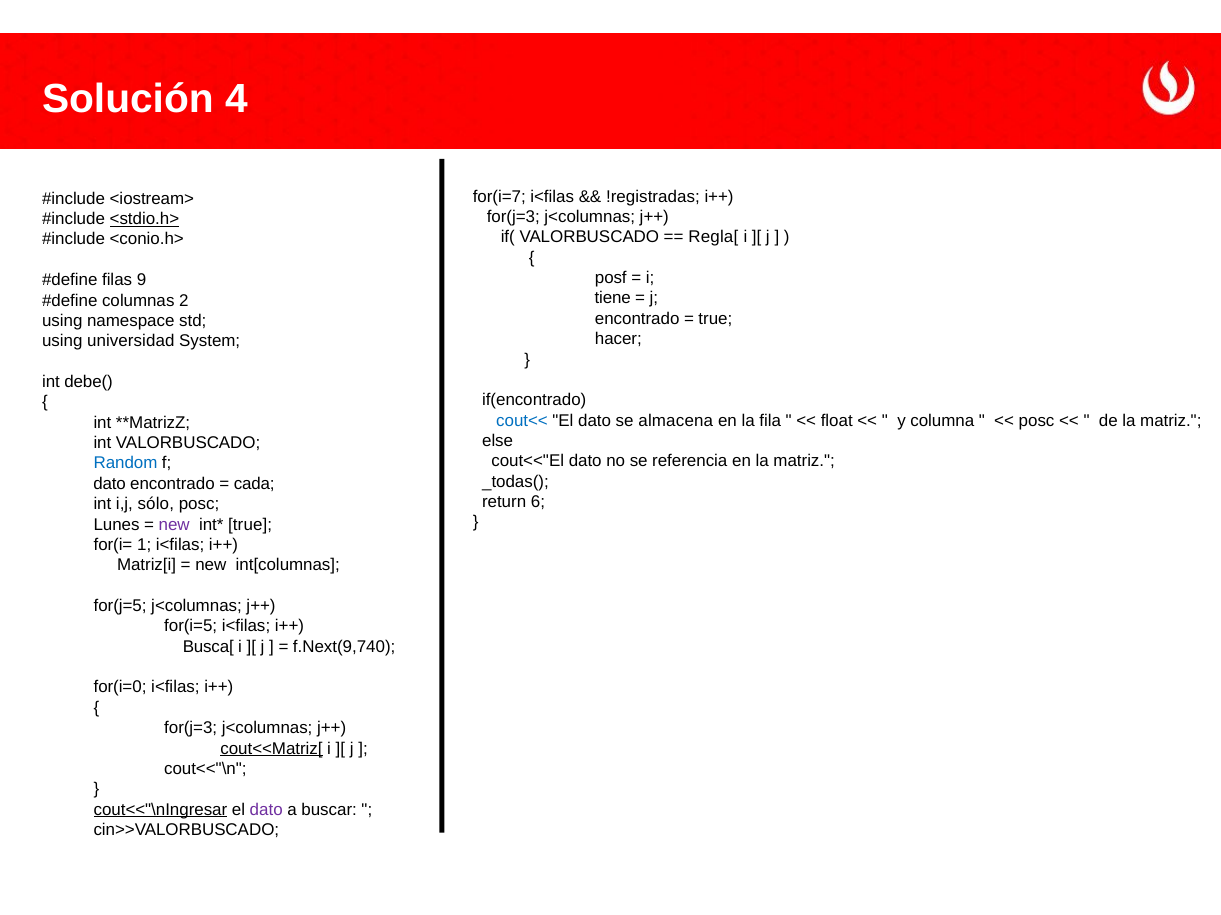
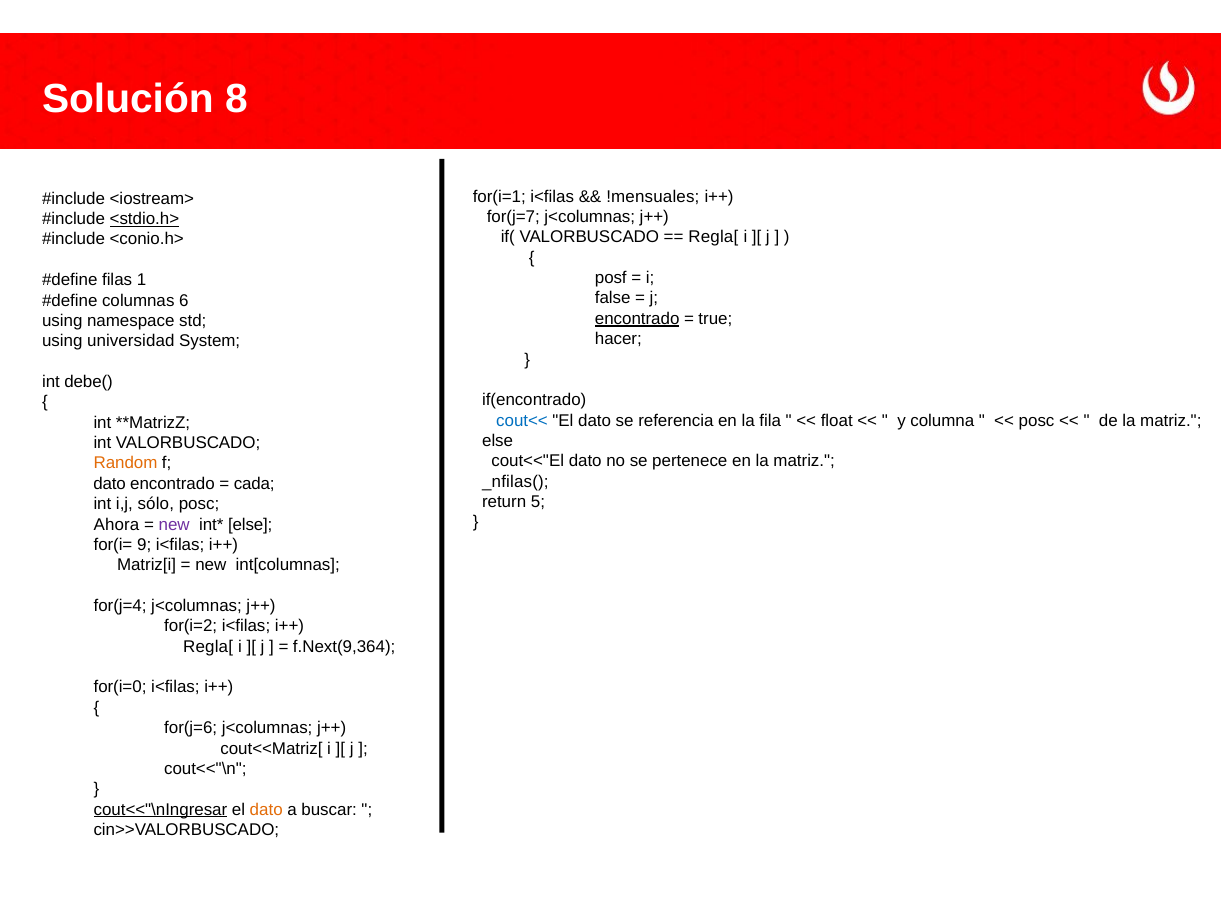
4: 4 -> 8 (236, 99)
for(i=7: for(i=7 -> for(i=1 (499, 197)
!registradas: !registradas -> !mensuales (653, 197)
for(j=3: for(j=3 -> for(j=7 (513, 217)
9: 9 -> 1 (142, 280)
tiene: tiene -> false (613, 299)
2: 2 -> 6 (184, 301)
encontrado underline: none -> present (637, 319)
almacena: almacena -> referencia (676, 421)
referencia: referencia -> pertenece (690, 462)
Random colour: blue -> orange (126, 464)
_todas(: _todas( -> _nfilas( (515, 482)
6: 6 -> 5 (538, 502)
Lunes: Lunes -> Ahora (116, 525)
true: true -> else (250, 525)
1: 1 -> 9 (144, 545)
for(j=5: for(j=5 -> for(j=4 (120, 606)
for(i=5: for(i=5 -> for(i=2 (191, 627)
Busca[: Busca[ -> Regla[ (208, 647)
f.Next(9,740: f.Next(9,740 -> f.Next(9,364 (344, 647)
for(j=3: for(j=3 -> for(j=6 (191, 729)
cout<<Matriz[ underline: present -> none (271, 749)
dato colour: purple -> orange (266, 810)
